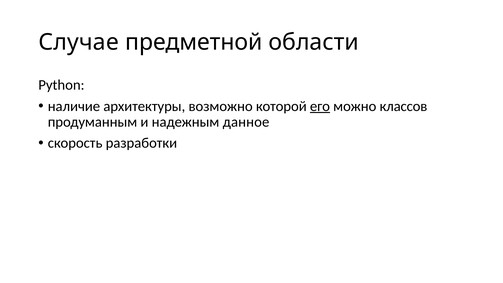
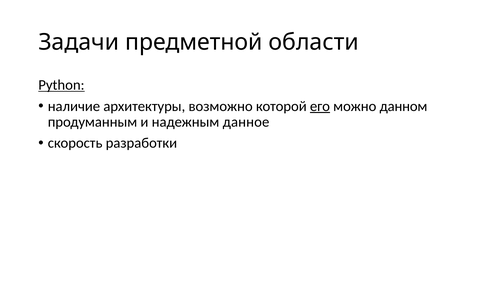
Случае: Случае -> Задачи (79, 42)
Python underline: none -> present (61, 85)
классов: классов -> данном (404, 106)
